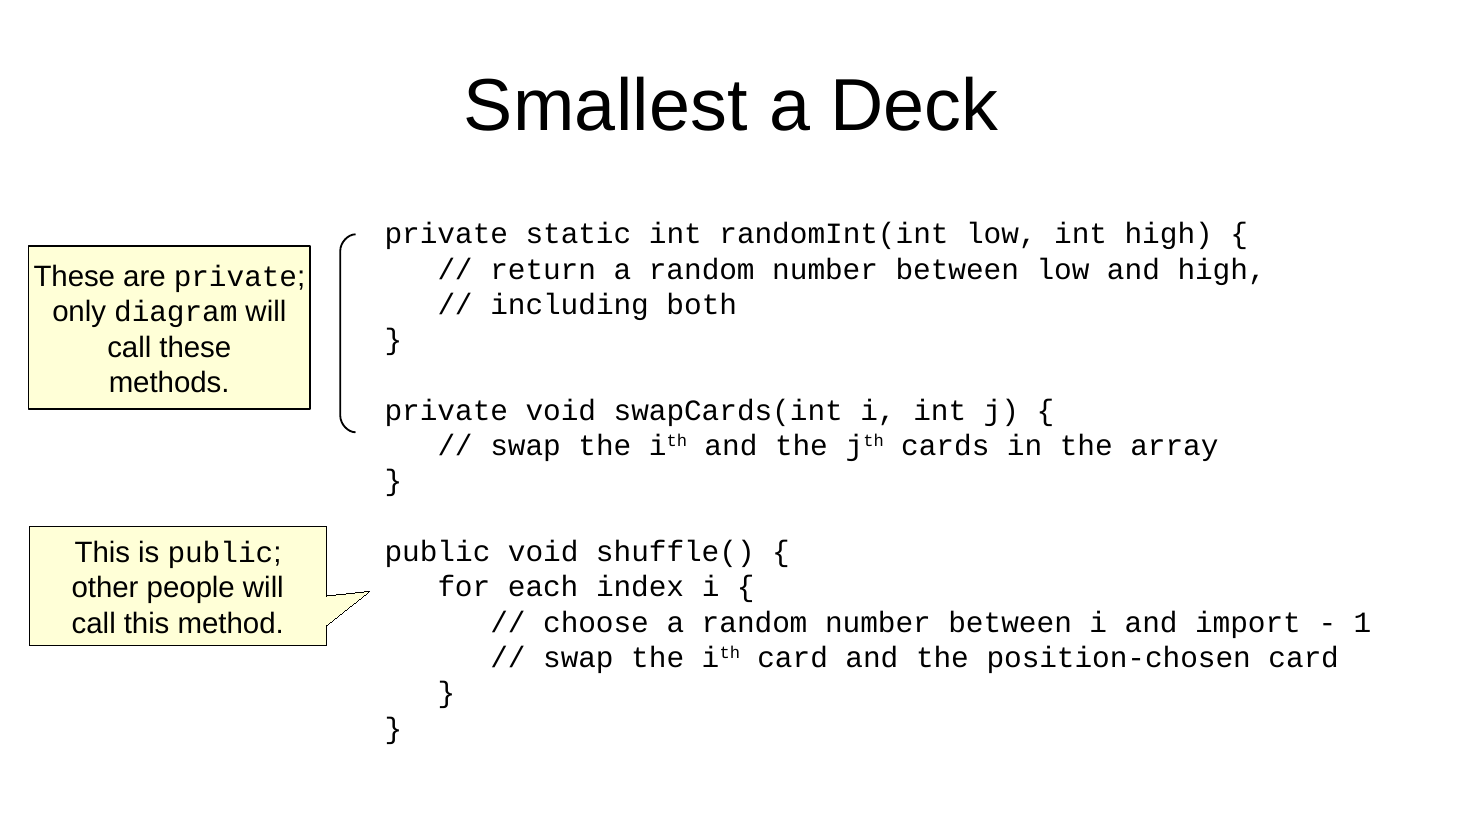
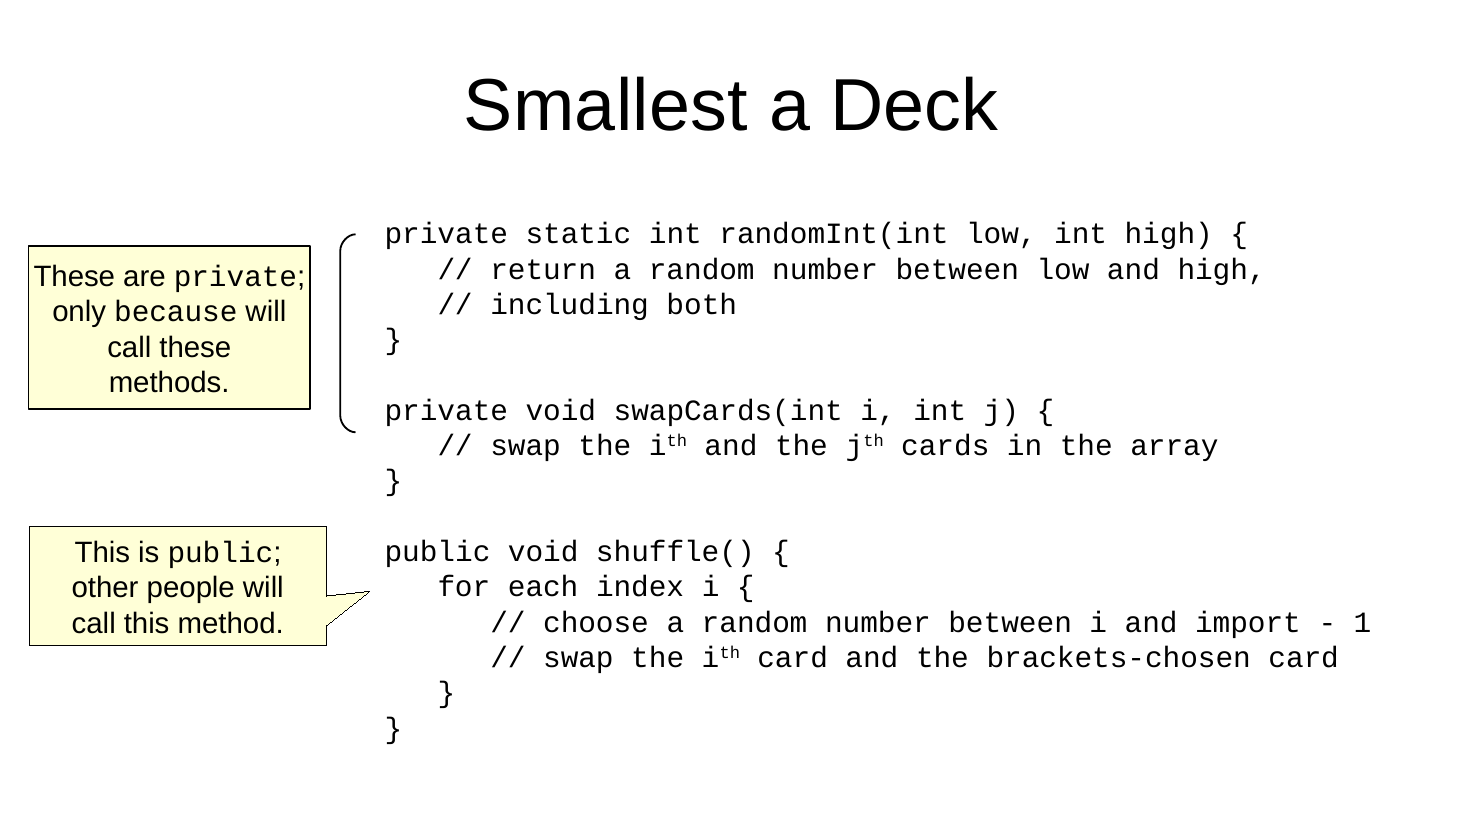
diagram: diagram -> because (176, 312)
position-chosen: position-chosen -> brackets-chosen (1119, 658)
